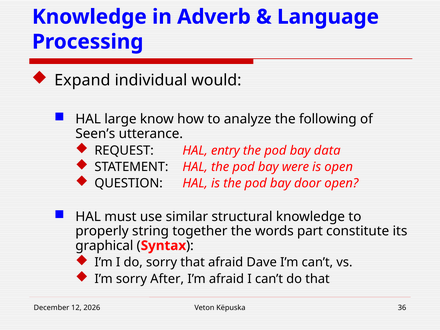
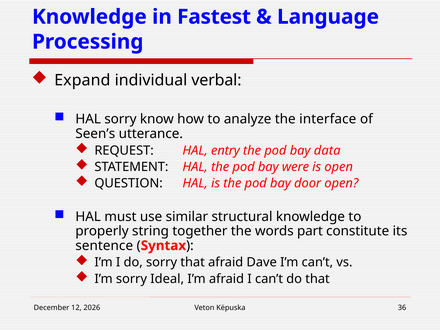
Adverb: Adverb -> Fastest (214, 17)
would: would -> verbal (216, 80)
HAL large: large -> sorry (120, 119)
following: following -> interface (328, 119)
graphical: graphical -> sentence (104, 246)
After: After -> Ideal (167, 279)
